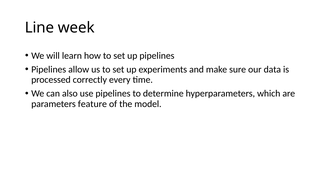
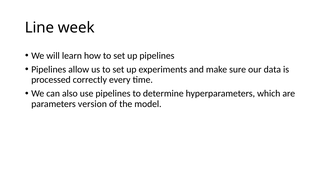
feature: feature -> version (92, 104)
